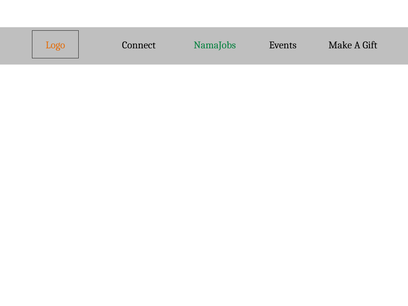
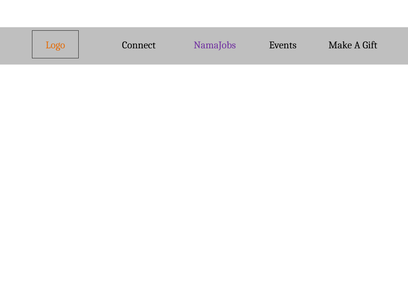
NamaJobs colour: green -> purple (215, 45)
